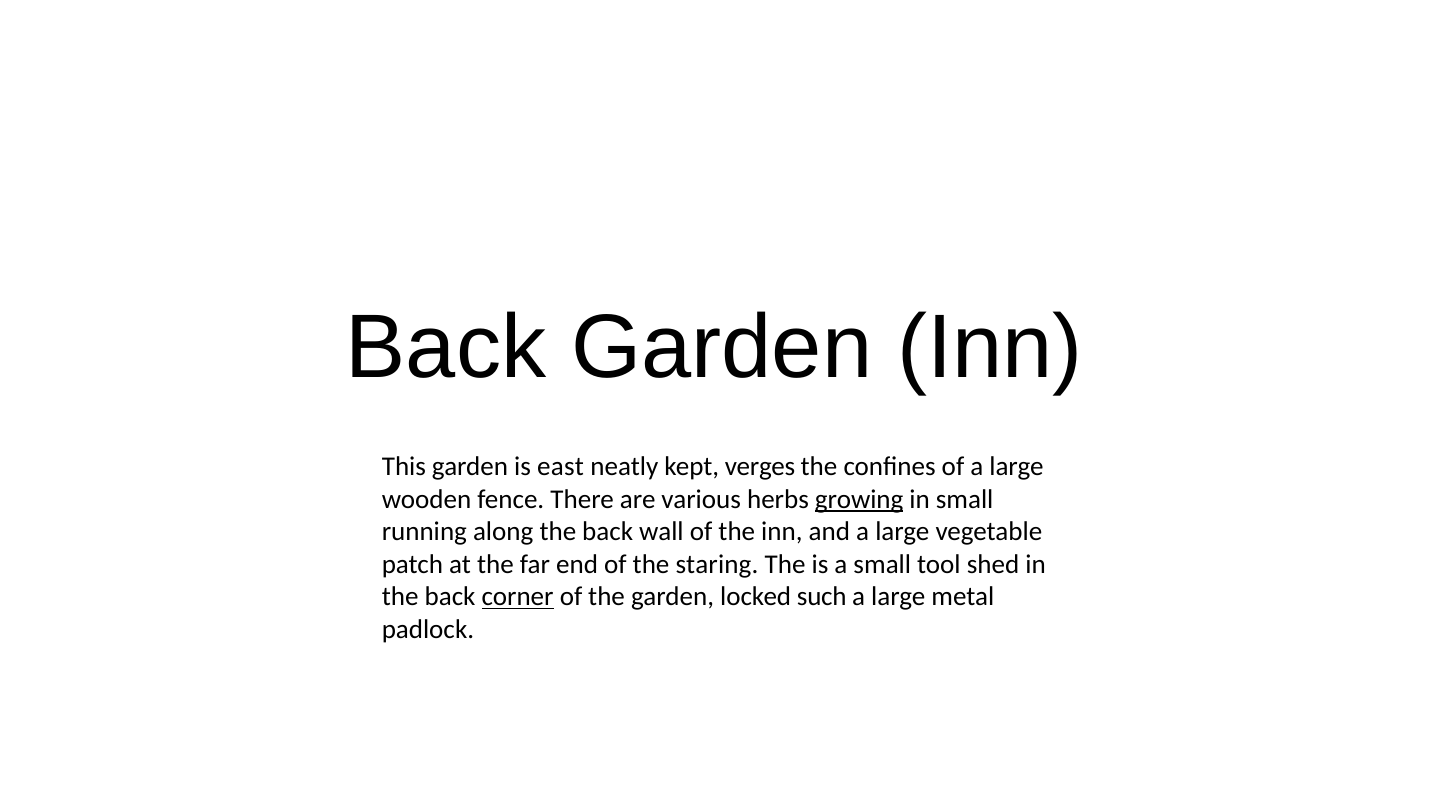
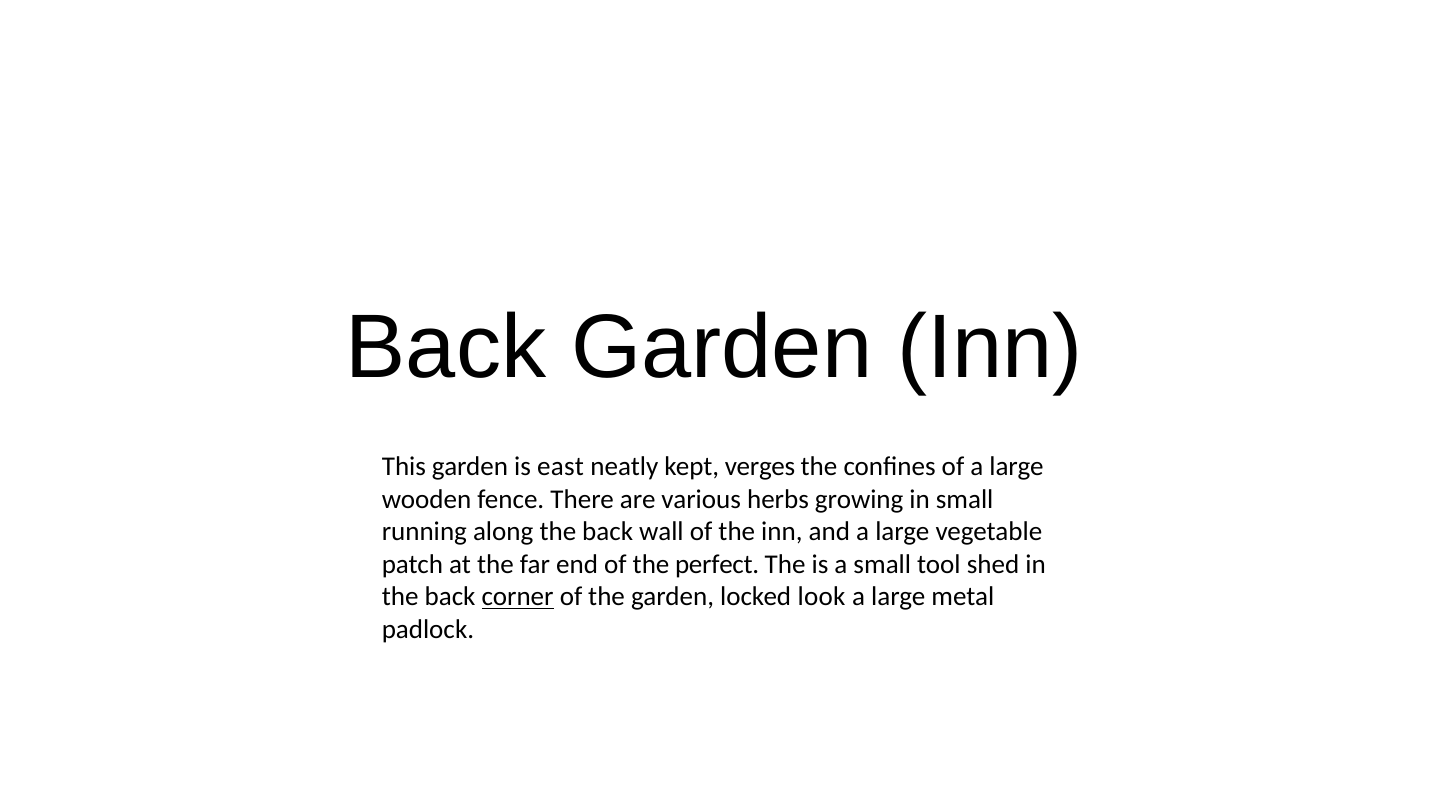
growing underline: present -> none (859, 499)
staring: staring -> perfect (717, 564)
such: such -> look (822, 597)
